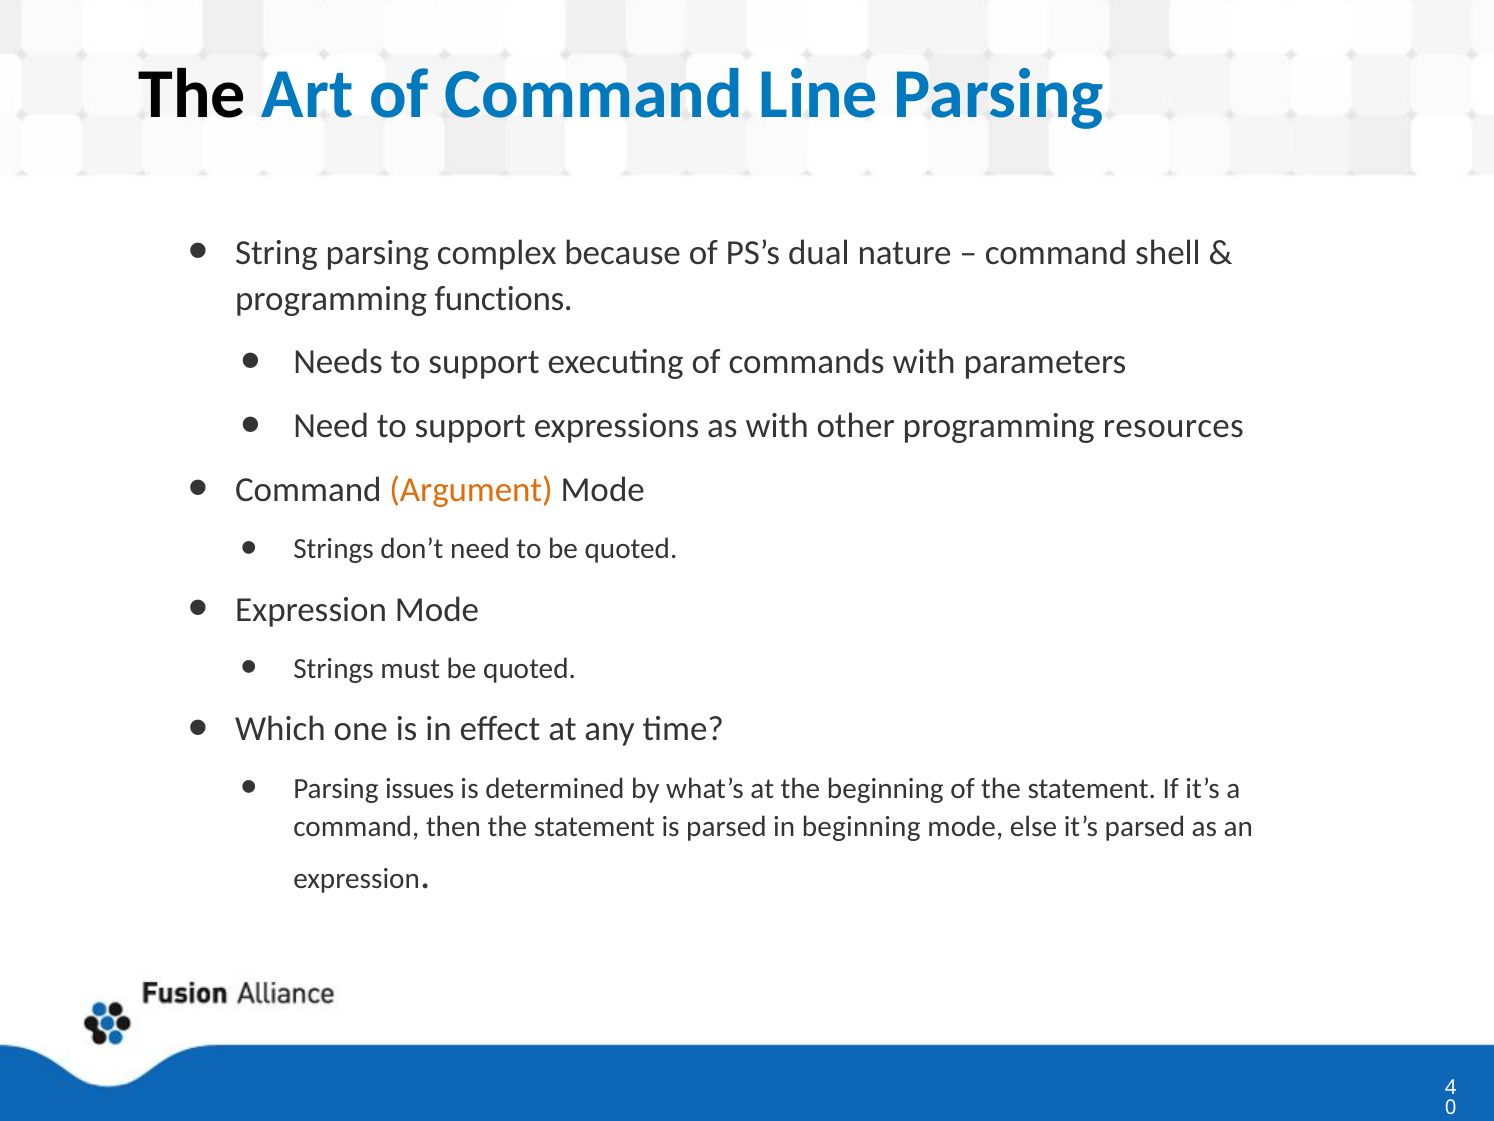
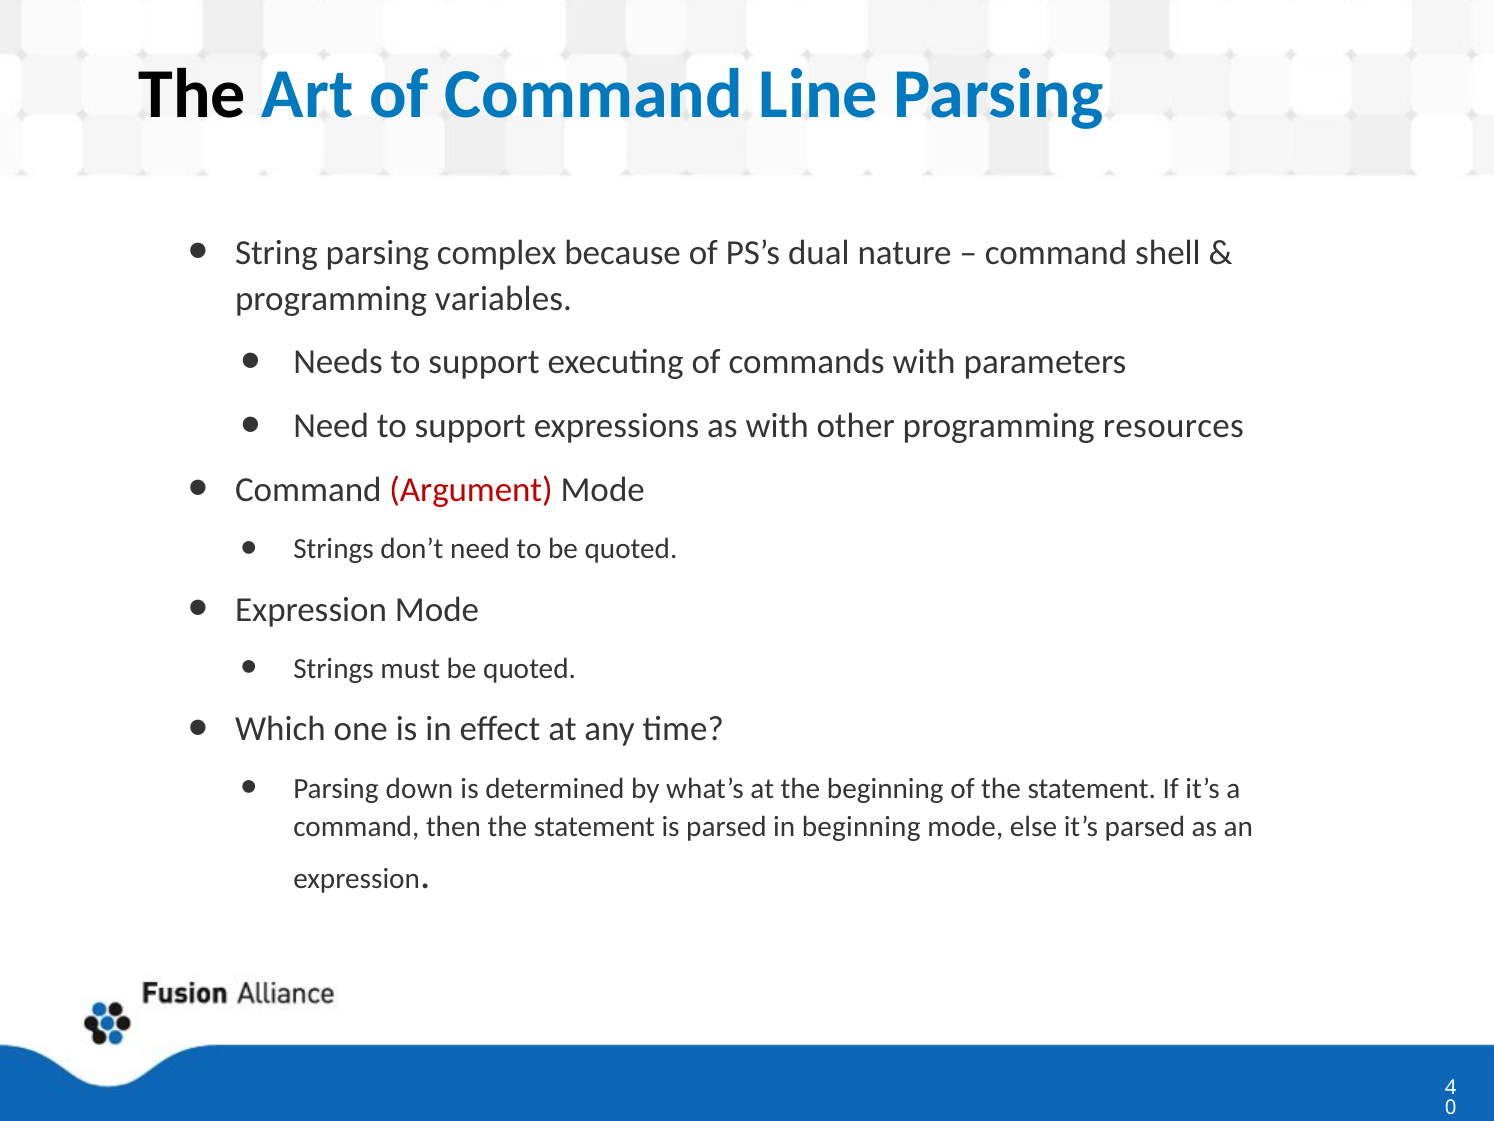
functions: functions -> variables (503, 299)
Argument colour: orange -> red (471, 490)
issues: issues -> down (419, 788)
